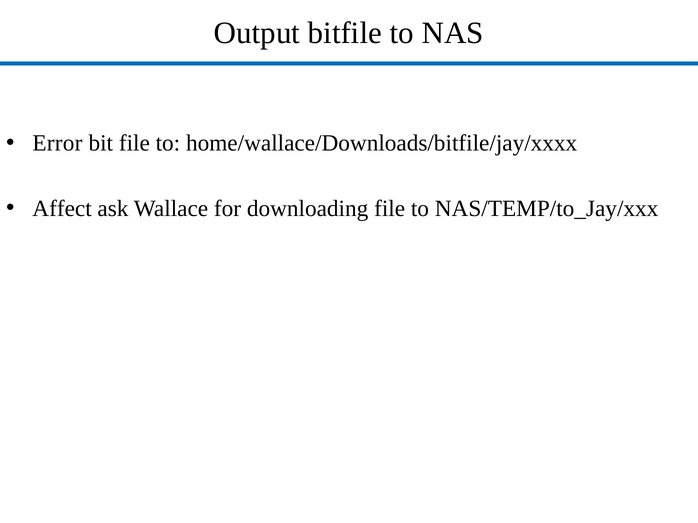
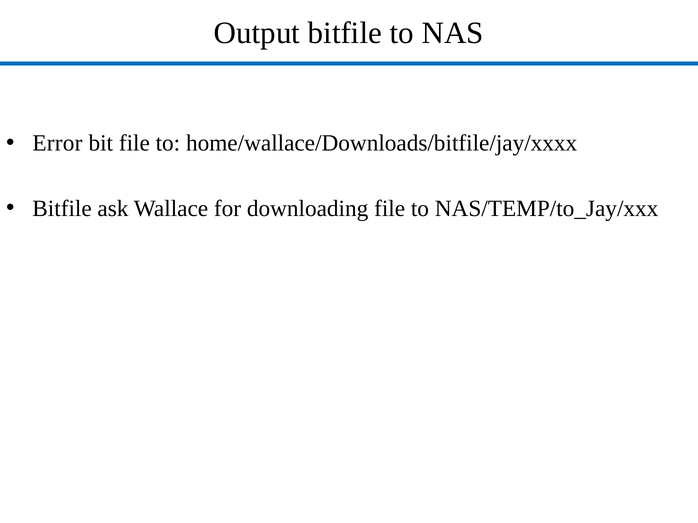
Affect: Affect -> Bitfile (62, 209)
